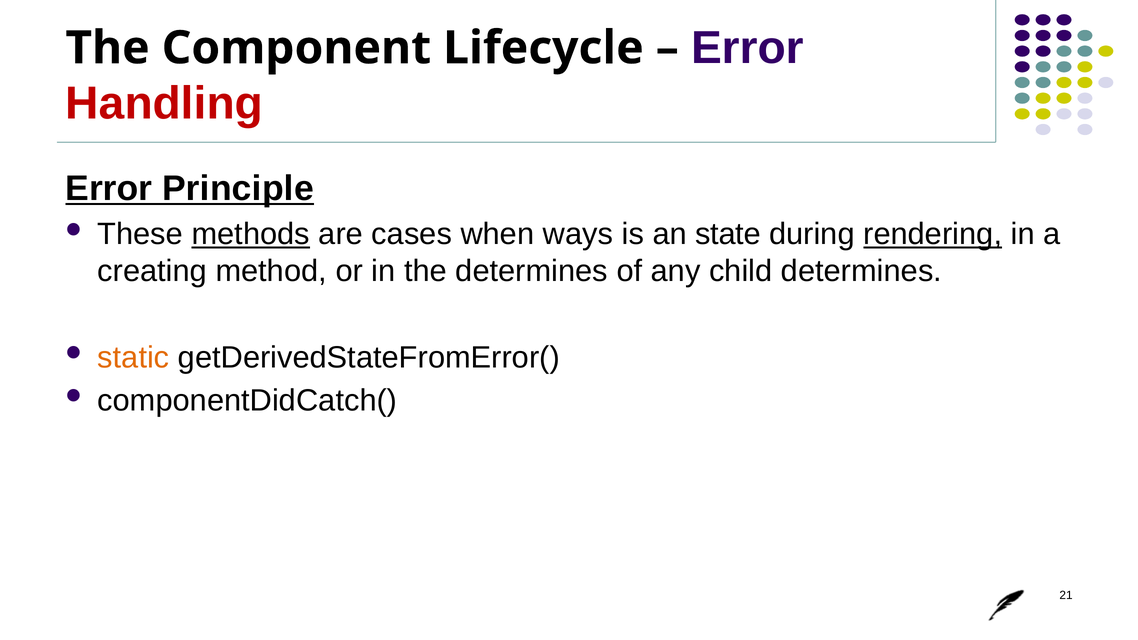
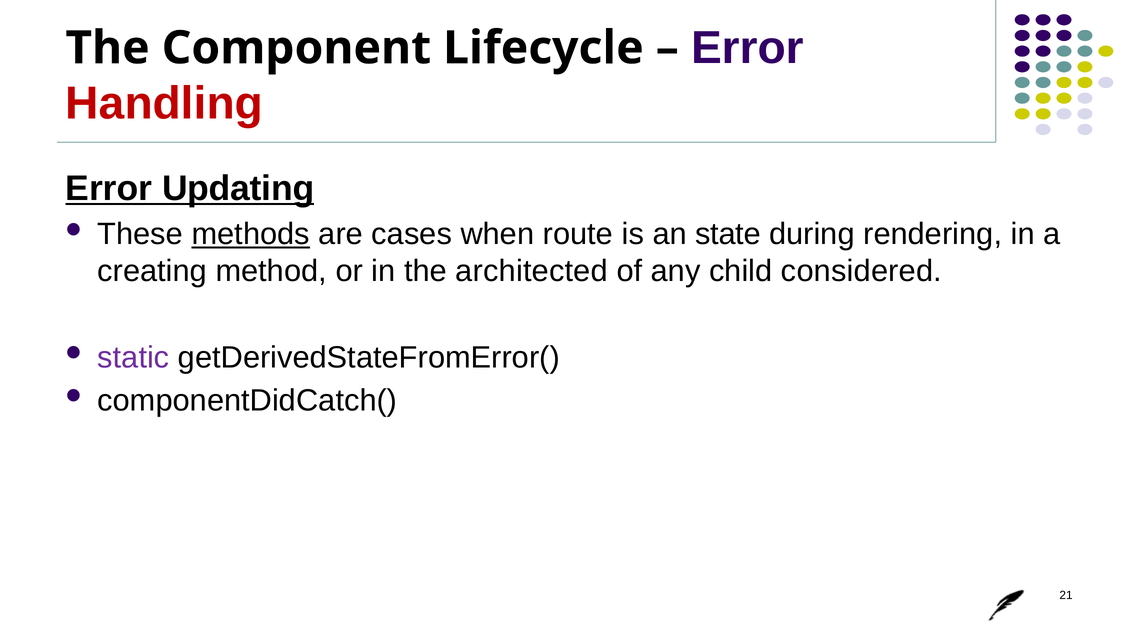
Principle: Principle -> Updating (238, 189)
ways: ways -> route (578, 234)
rendering underline: present -> none (933, 234)
the determines: determines -> architected (532, 271)
child determines: determines -> considered (861, 271)
static colour: orange -> purple (133, 357)
